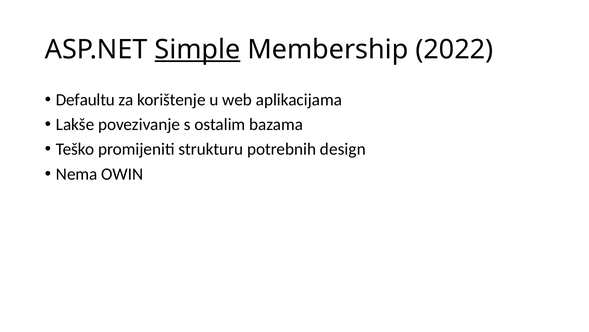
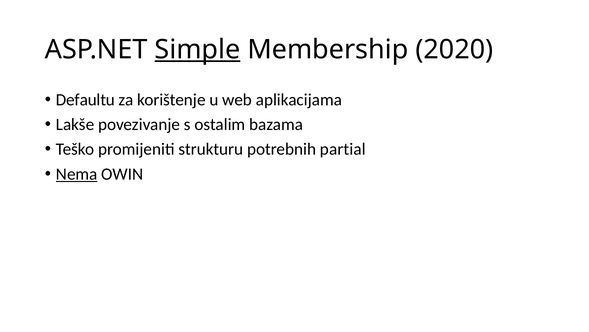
2022: 2022 -> 2020 (454, 49)
design: design -> partial (343, 149)
Nema underline: none -> present (77, 174)
